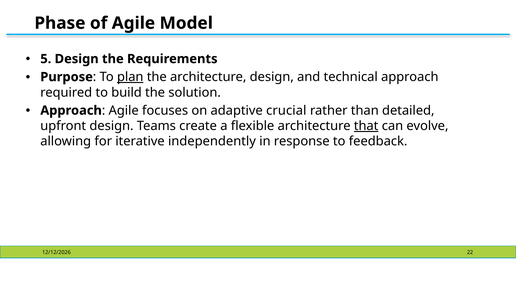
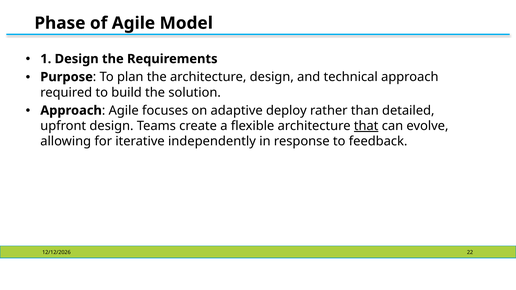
5: 5 -> 1 (46, 59)
plan underline: present -> none (130, 77)
crucial: crucial -> deploy (286, 111)
